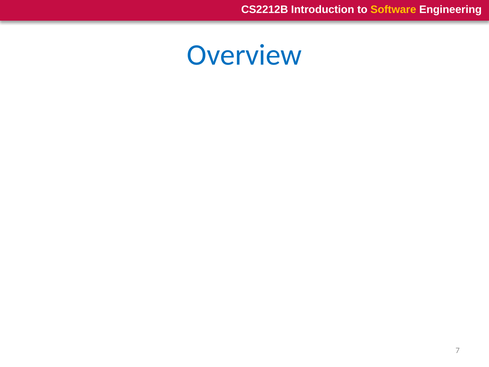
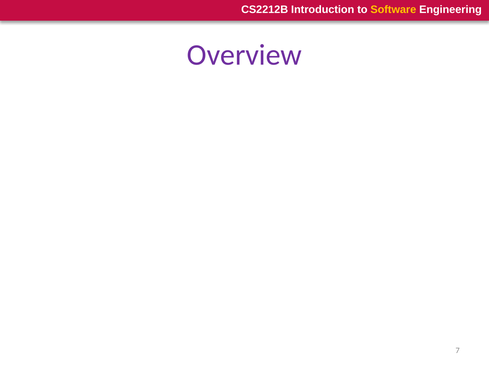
Overview colour: blue -> purple (244, 55)
